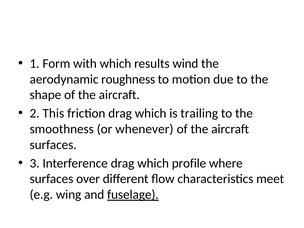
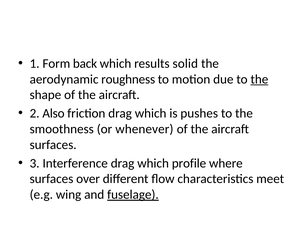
with: with -> back (85, 63)
wind: wind -> solid (185, 63)
the underline: none -> present (259, 79)
This: This -> Also (53, 113)
trailing: trailing -> pushes (199, 113)
